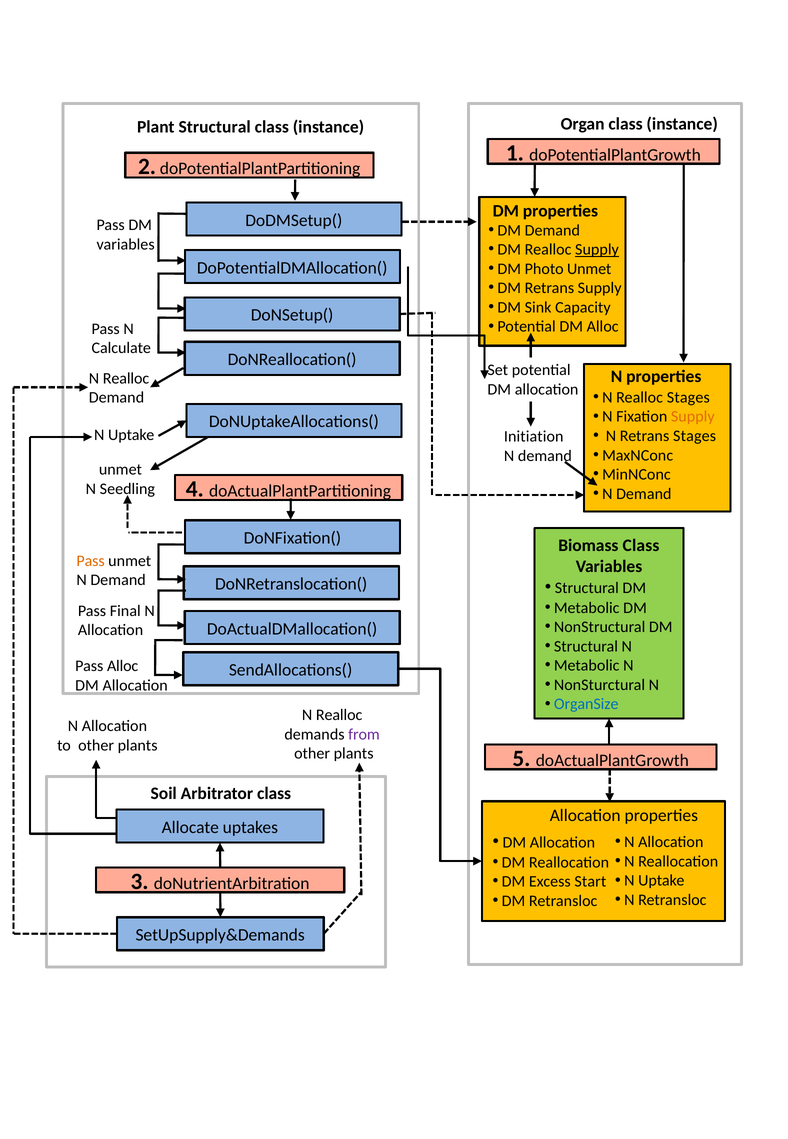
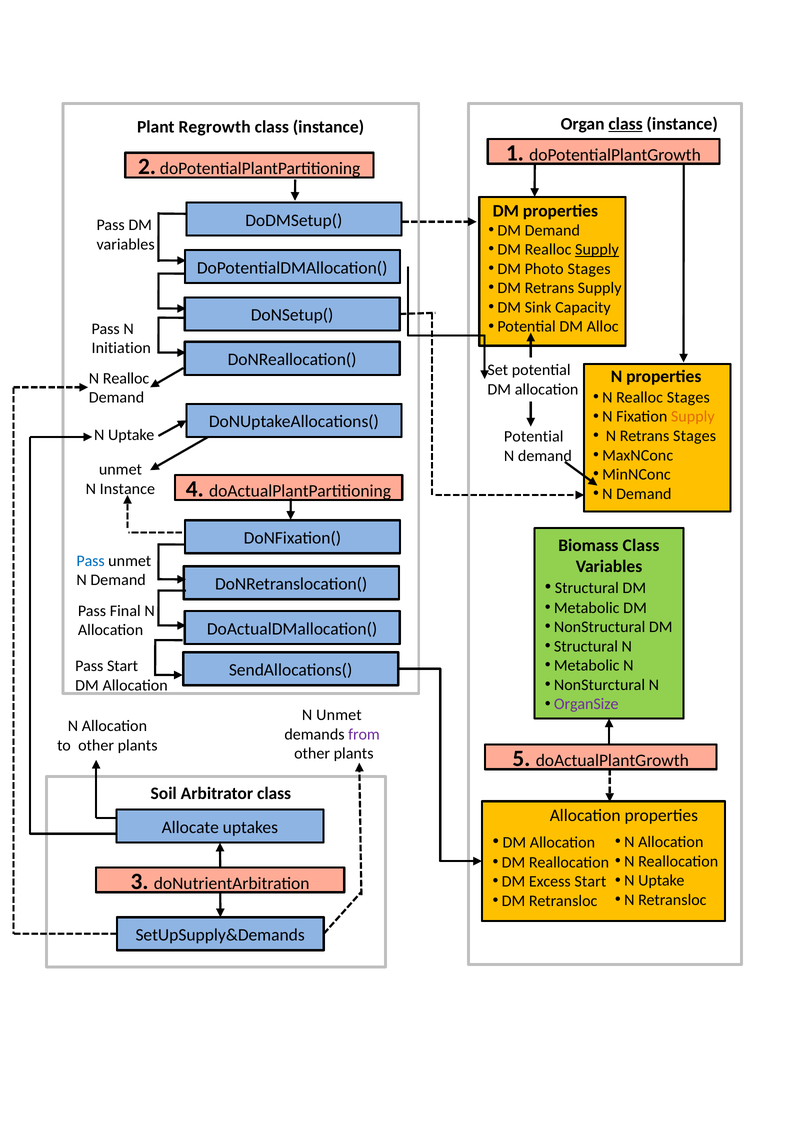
class underline: none -> present (626, 124)
Plant Structural: Structural -> Regrowth (215, 127)
Photo Unmet: Unmet -> Stages (589, 269)
Calculate: Calculate -> Initiation (121, 348)
Initiation: Initiation -> Potential (534, 436)
N Seedling: Seedling -> Instance (127, 488)
Pass colour: orange -> blue (91, 561)
Pass Alloc: Alloc -> Start (123, 666)
OrganSize colour: blue -> purple (586, 704)
Realloc: Realloc -> Unmet (339, 715)
